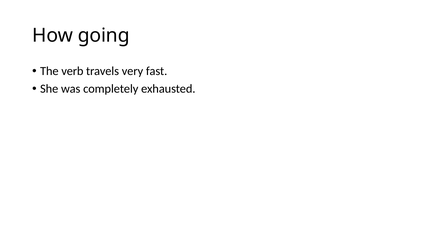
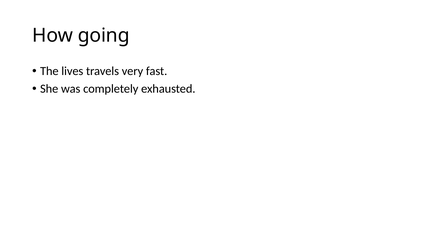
verb: verb -> lives (72, 71)
